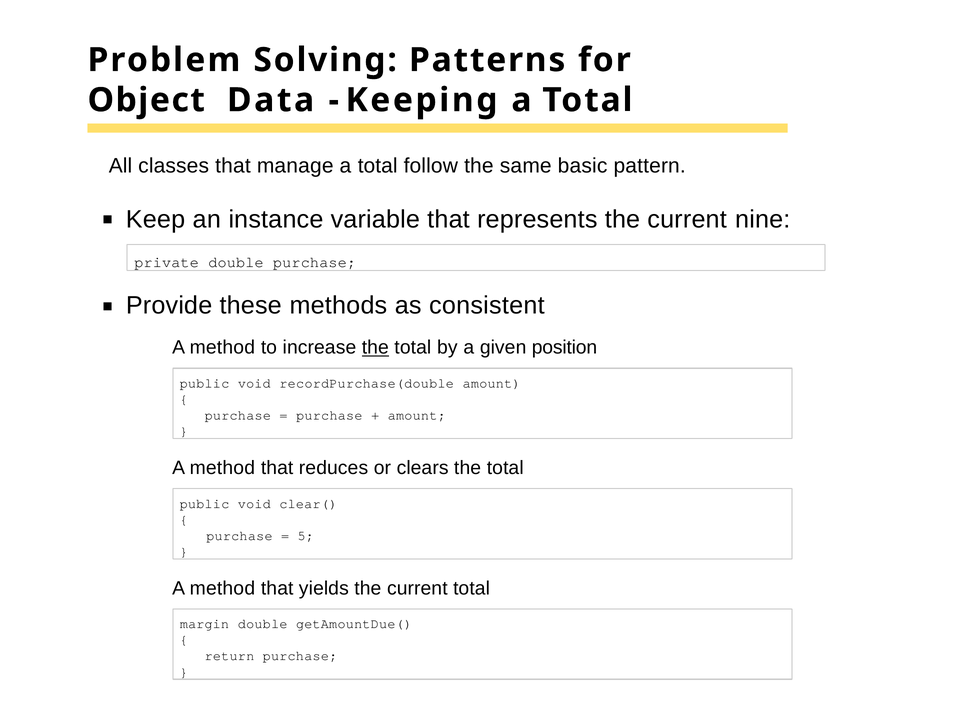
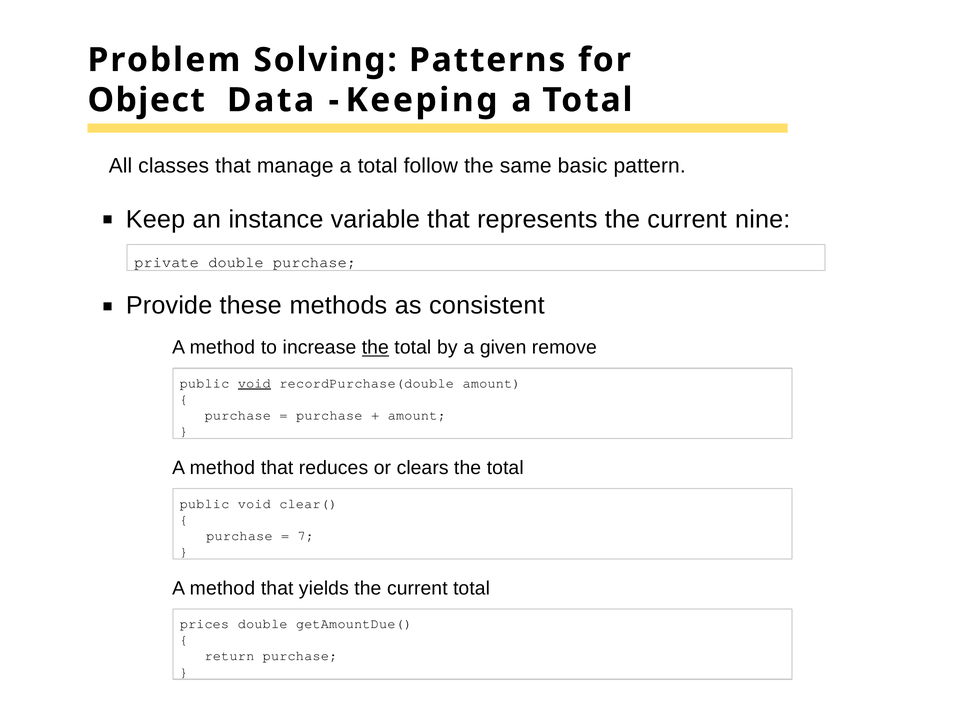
position: position -> remove (564, 348)
void underline: none -> present (254, 383)
5: 5 -> 7 (306, 536)
margin: margin -> prices (204, 624)
